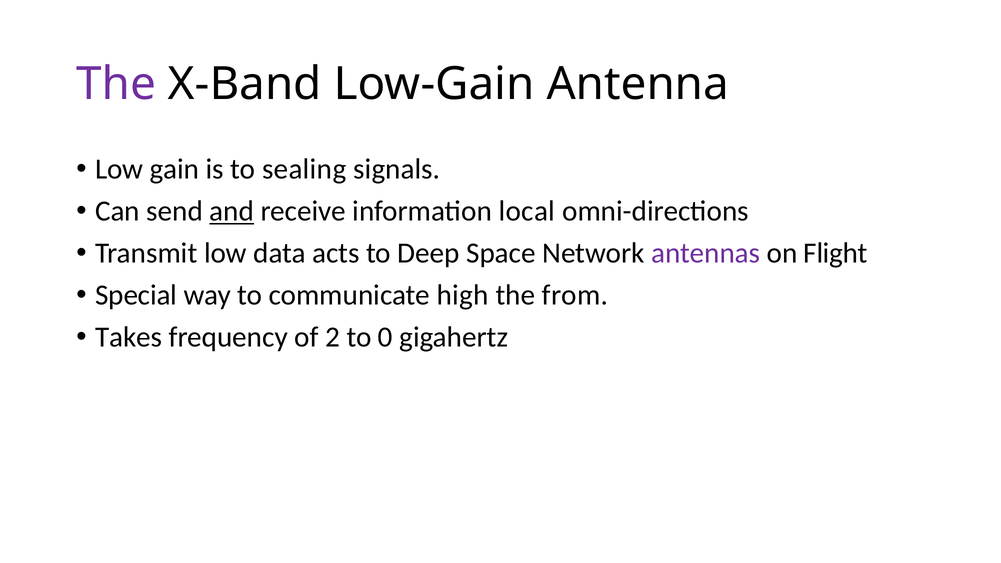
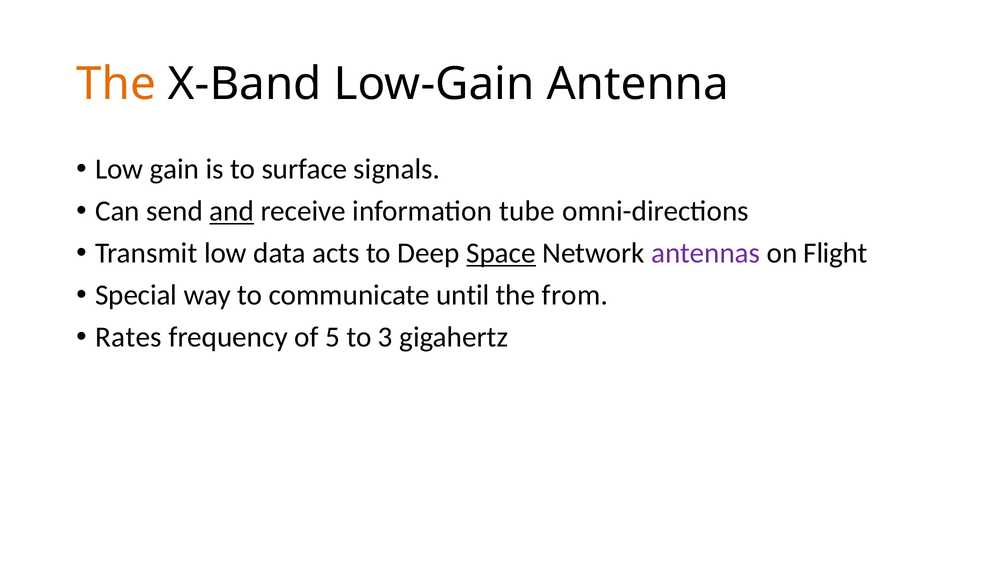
The colour: purple -> orange (116, 84)
sealing: sealing -> surface (304, 169)
local: local -> tube (527, 211)
Space underline: none -> present (501, 253)
high: high -> until (463, 295)
Takes: Takes -> Rates (129, 337)
2: 2 -> 5 (333, 337)
0: 0 -> 3 (385, 337)
